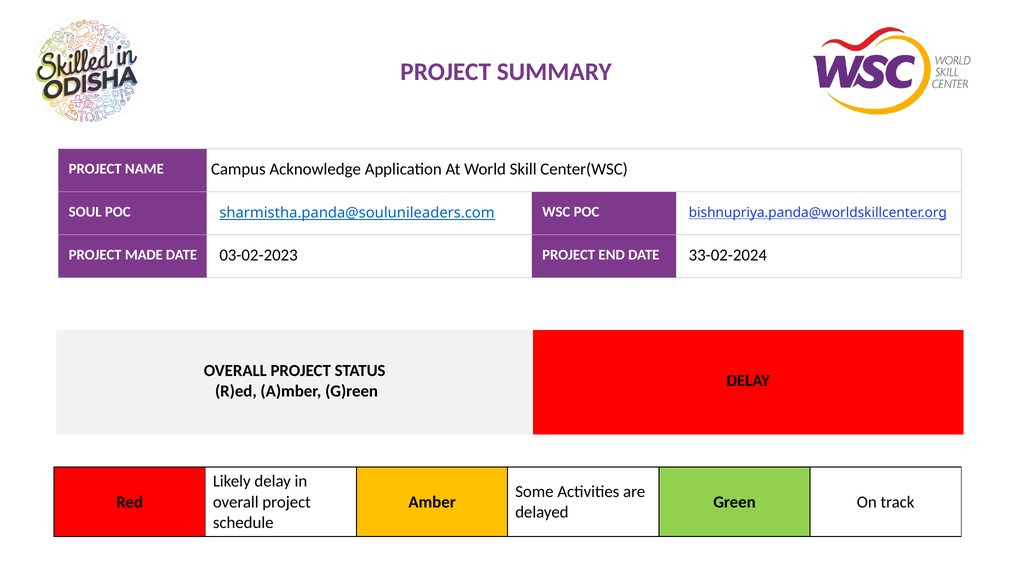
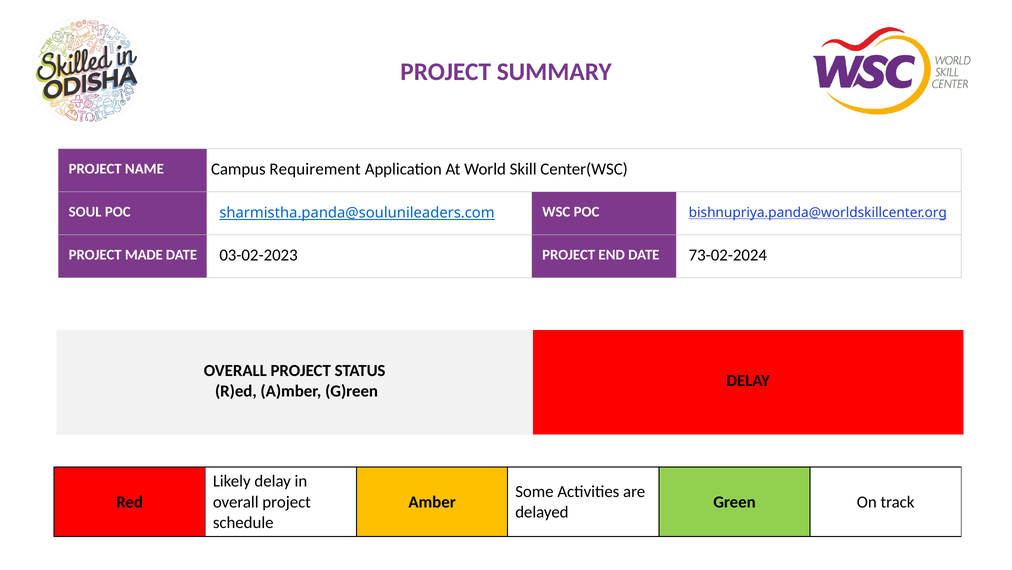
Acknowledge: Acknowledge -> Requirement (315, 169)
33-02-2024: 33-02-2024 -> 73-02-2024 (728, 255)
